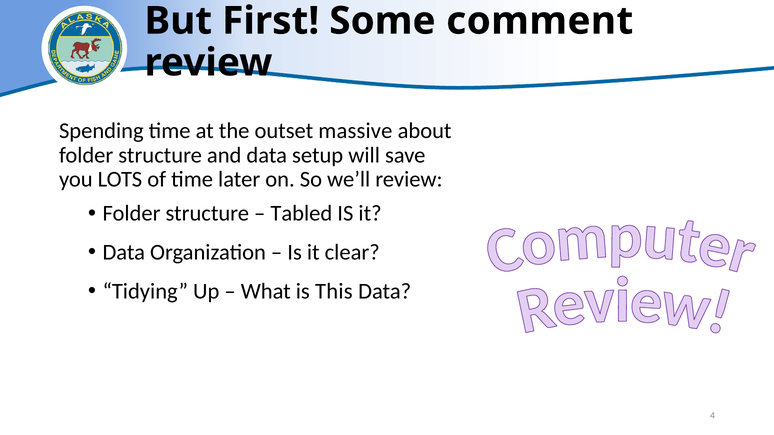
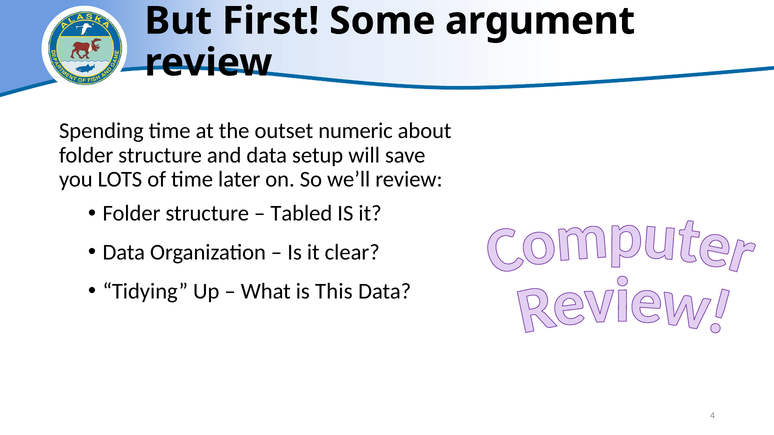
comment: comment -> argument (540, 21)
massive: massive -> numeric (356, 131)
